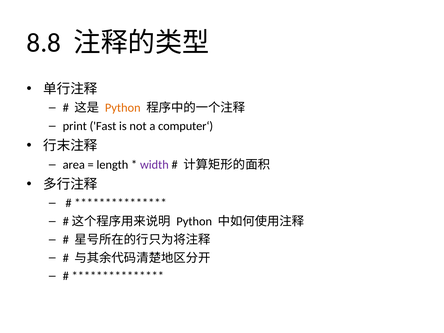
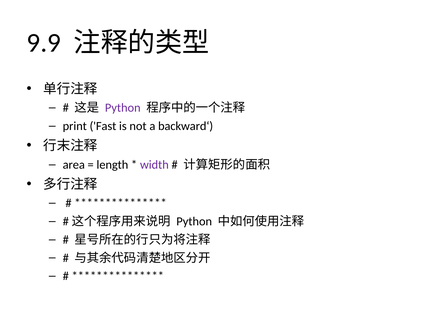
8.8: 8.8 -> 9.9 (44, 43)
Python colour: orange -> purple (123, 108)
computer‘: computer‘ -> backward‘ (186, 126)
